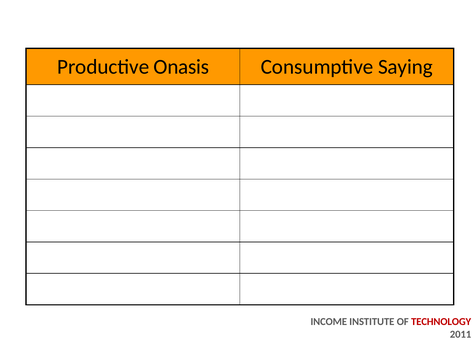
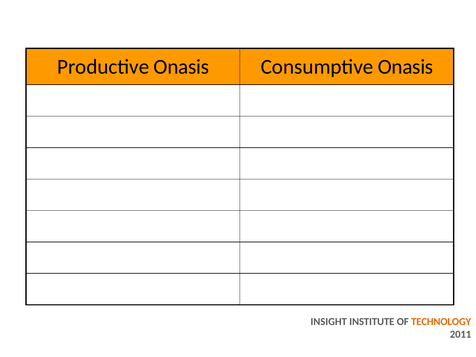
Consumptive Saying: Saying -> Onasis (405, 67)
INCOME: INCOME -> INSIGHT (329, 322)
TECHNOLOGY colour: red -> orange (441, 322)
